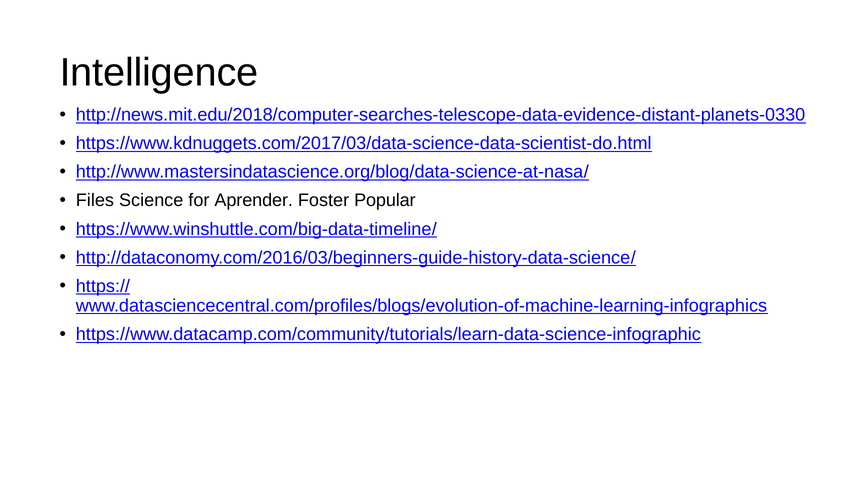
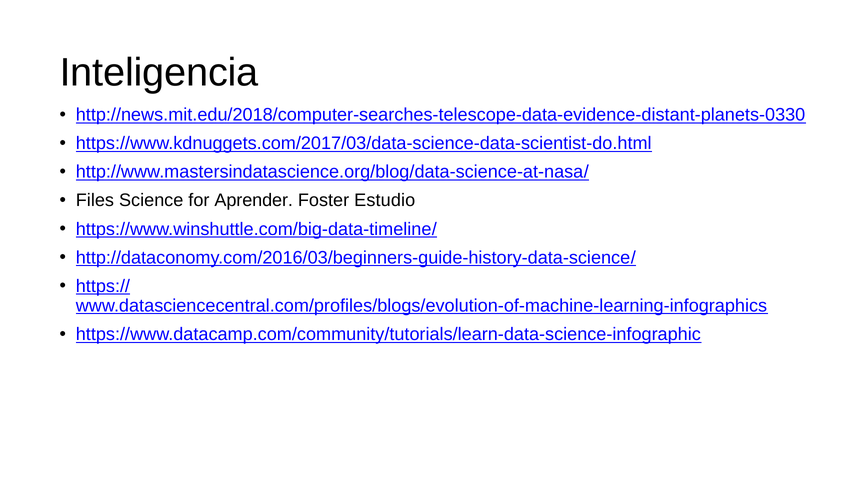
Intelligence: Intelligence -> Inteligencia (159, 73)
Popular: Popular -> Estudio (385, 200)
